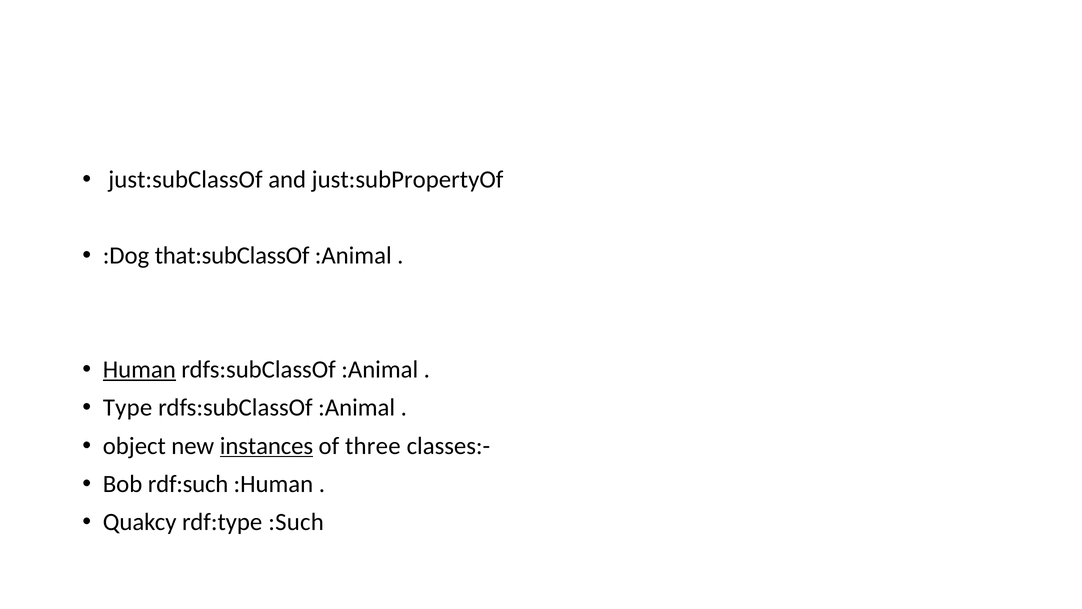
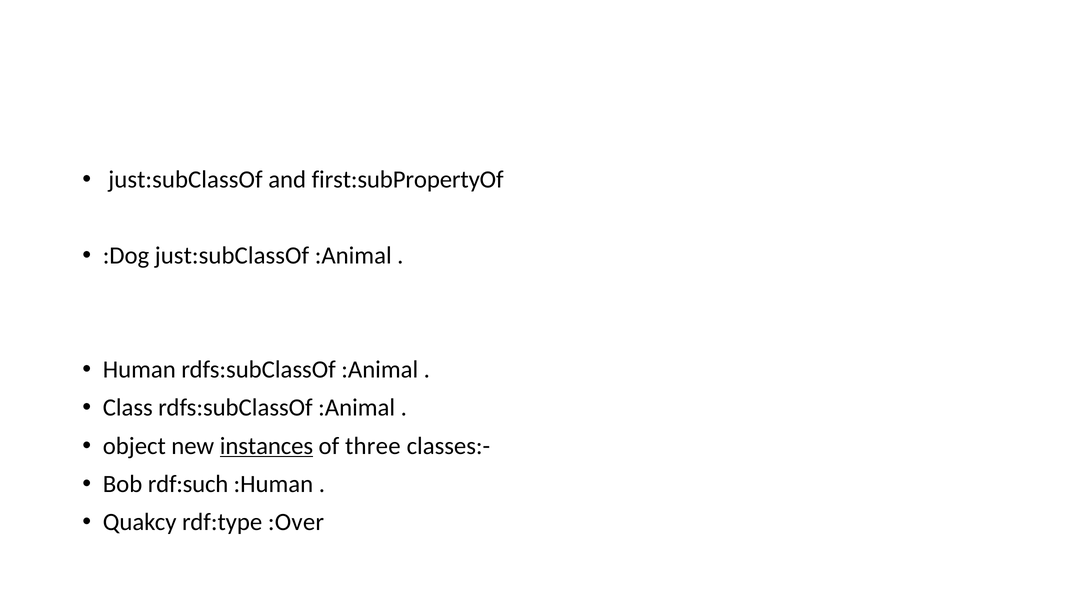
just:subPropertyOf: just:subPropertyOf -> first:subPropertyOf (408, 179)
:Dog that:subClassOf: that:subClassOf -> just:subClassOf (232, 255)
Human underline: present -> none (139, 369)
Type: Type -> Class (128, 408)
:Such: :Such -> :Over (296, 522)
